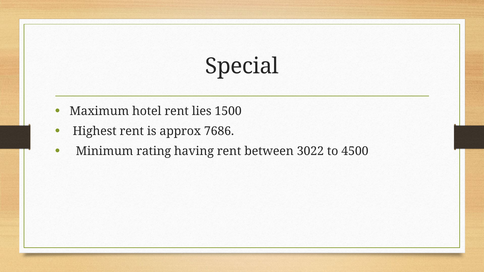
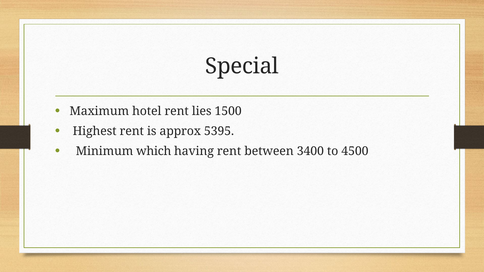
7686: 7686 -> 5395 (219, 131)
rating: rating -> which (154, 151)
3022: 3022 -> 3400 (310, 151)
